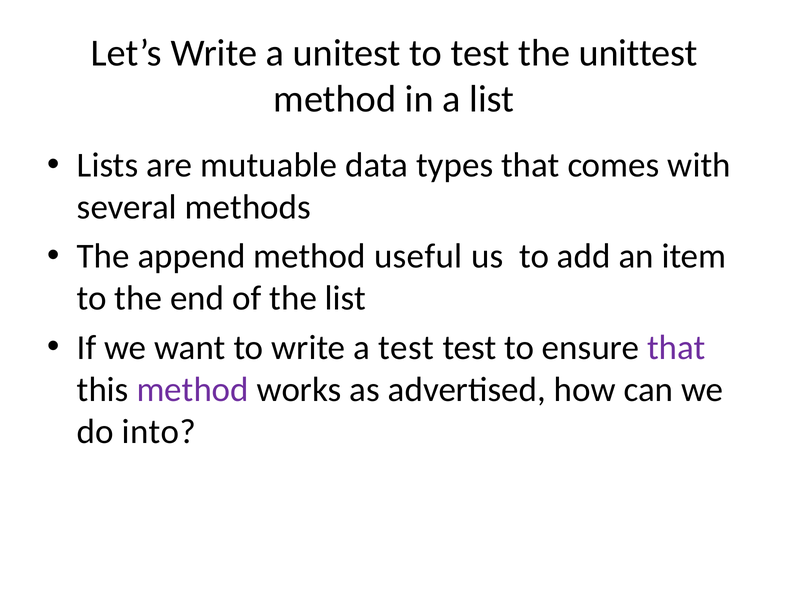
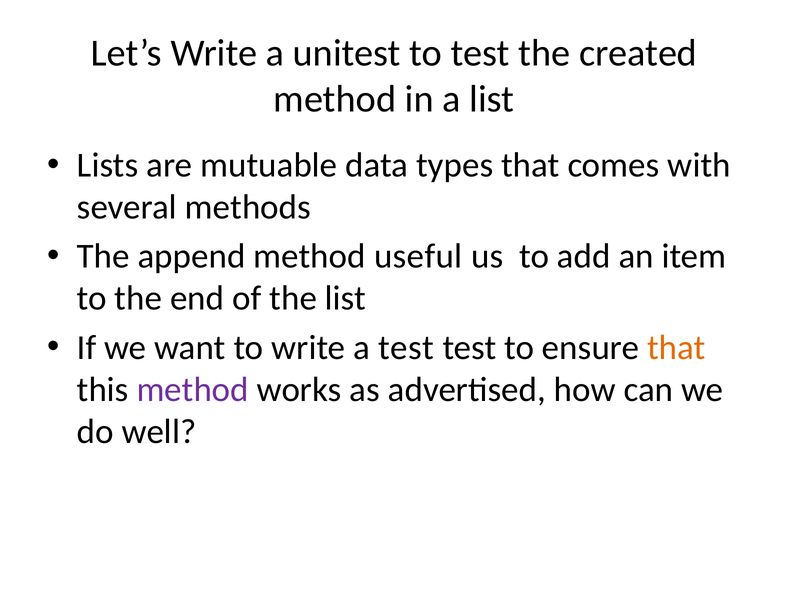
unittest: unittest -> created (638, 53)
that colour: purple -> orange (676, 347)
into: into -> well (159, 432)
